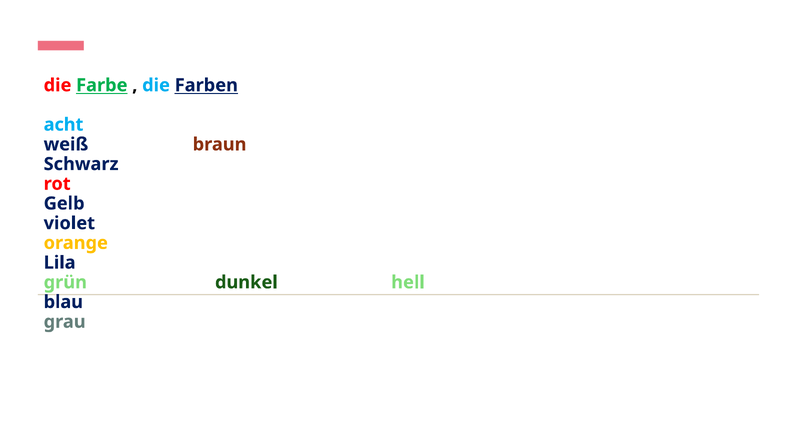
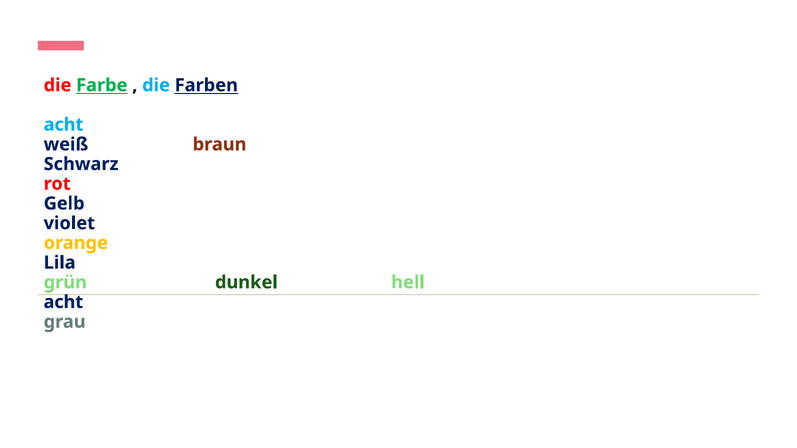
blau: blau -> acht (63, 302)
